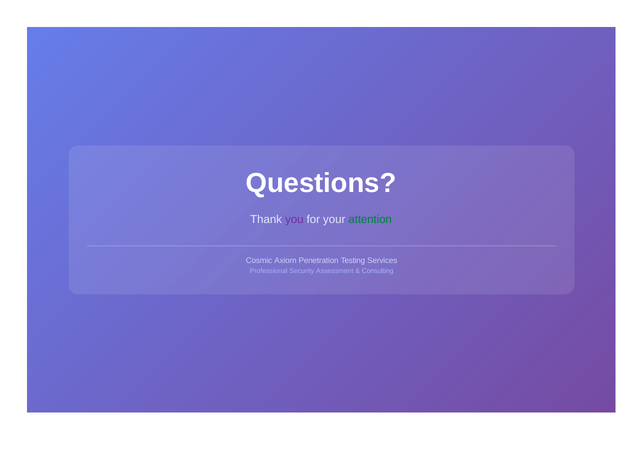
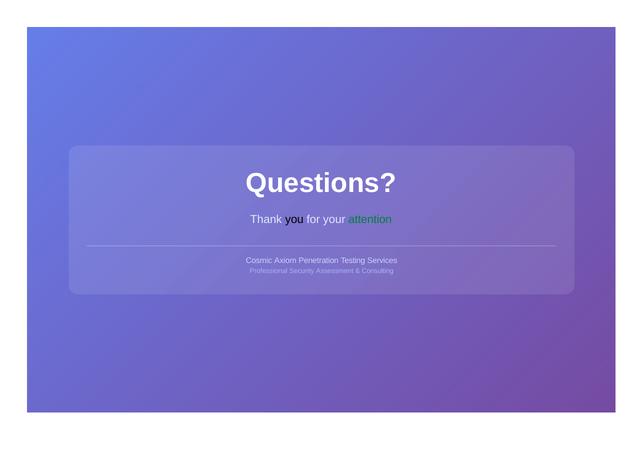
you colour: purple -> black (294, 220)
